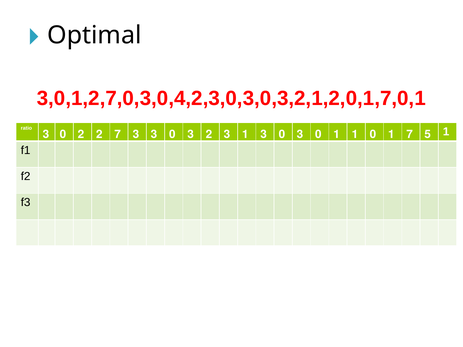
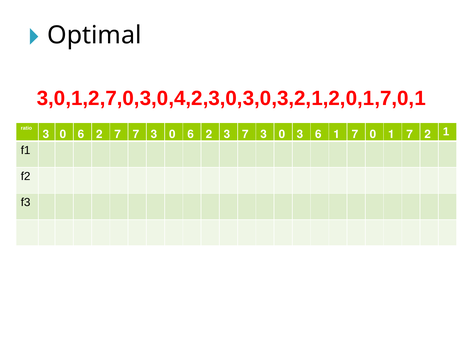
2: 2 -> 6 (81, 134)
7 3: 3 -> 7 (136, 134)
3: 3 -> 6 (191, 134)
3 1: 1 -> 7 (245, 134)
0 3 0: 0 -> 6 (318, 134)
1: 1 -> 7 (355, 134)
7 5: 5 -> 2 (428, 134)
